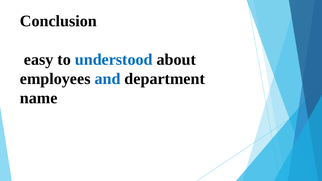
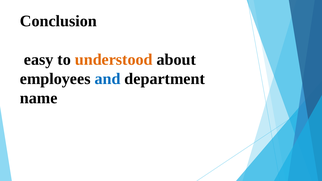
understood colour: blue -> orange (114, 60)
